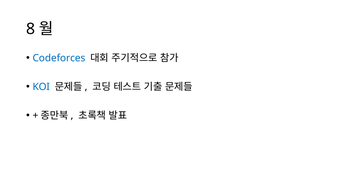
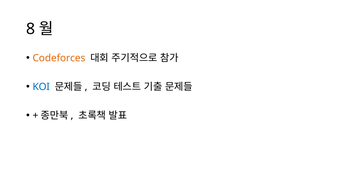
Codeforces colour: blue -> orange (59, 58)
